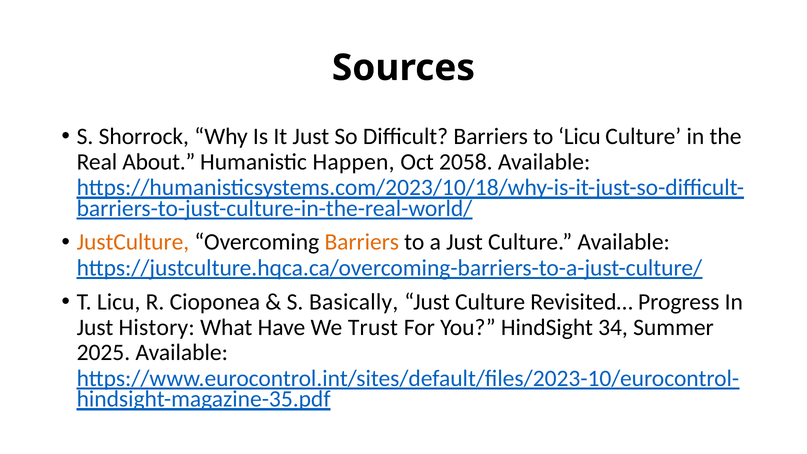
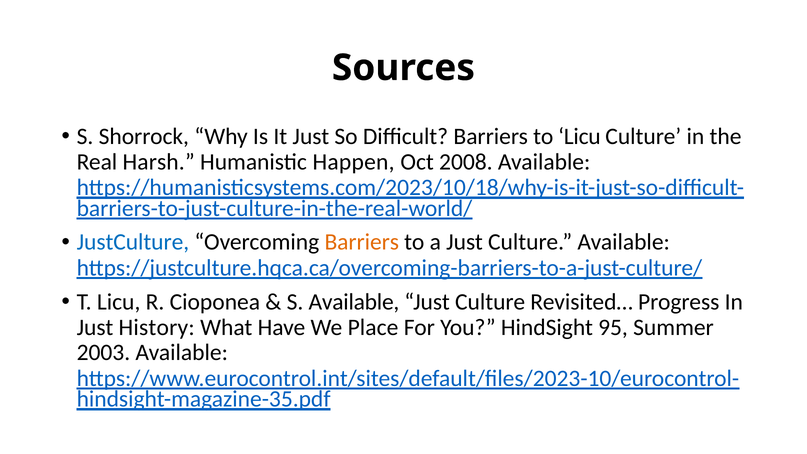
About: About -> Harsh (159, 162)
2058: 2058 -> 2008 (466, 162)
JustCulture colour: orange -> blue (133, 242)
S Basically: Basically -> Available (354, 302)
Trust: Trust -> Place (373, 327)
34: 34 -> 95 (613, 327)
2025: 2025 -> 2003 (103, 353)
